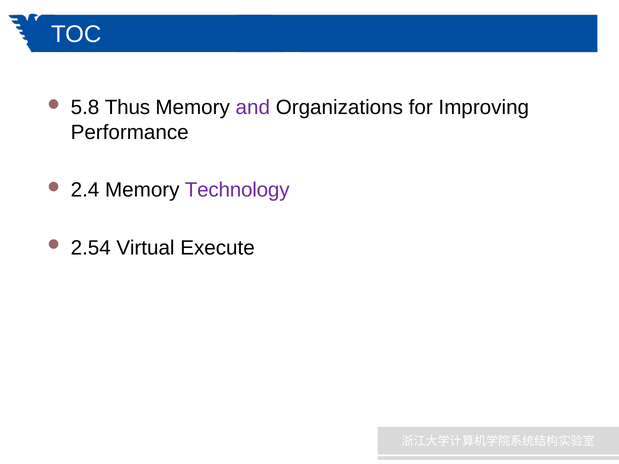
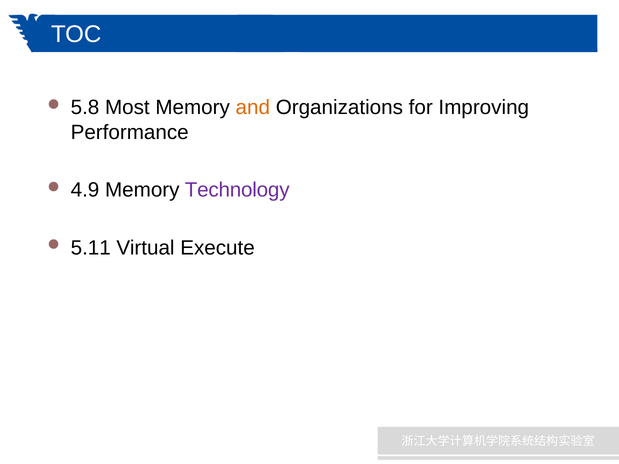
Thus: Thus -> Most (127, 108)
and colour: purple -> orange (253, 108)
2.4: 2.4 -> 4.9 (85, 190)
2.54: 2.54 -> 5.11 (91, 248)
